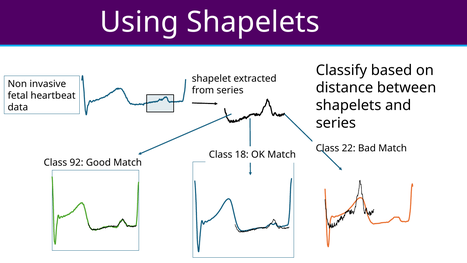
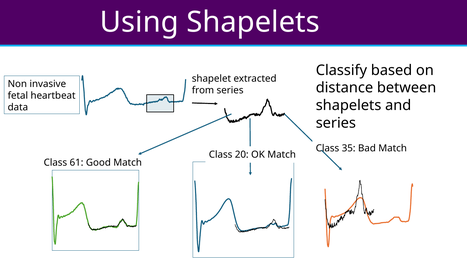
22: 22 -> 35 (349, 148)
18: 18 -> 20 (242, 154)
92: 92 -> 61 (77, 163)
